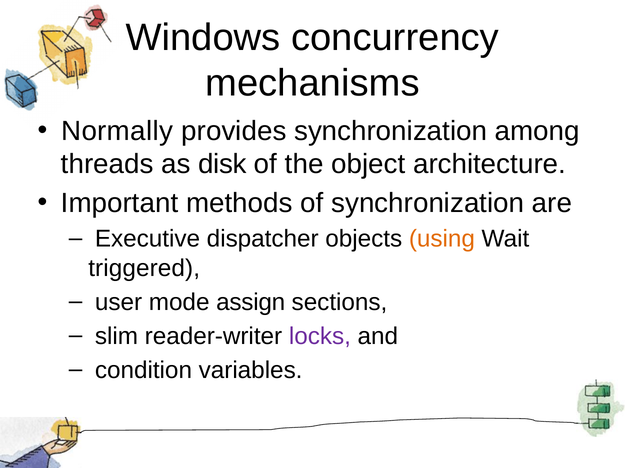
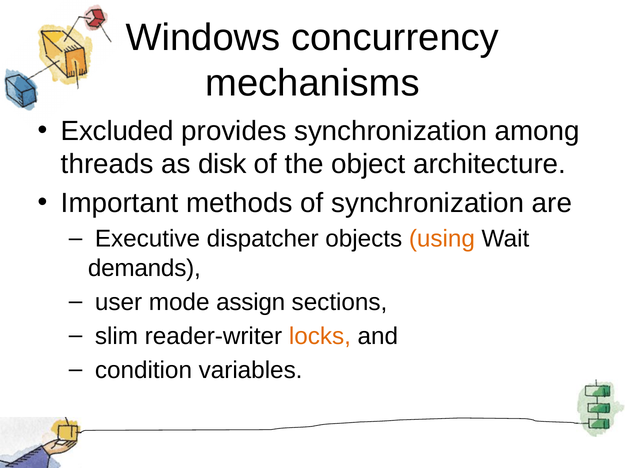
Normally: Normally -> Excluded (117, 131)
triggered: triggered -> demands (144, 268)
locks colour: purple -> orange (320, 337)
